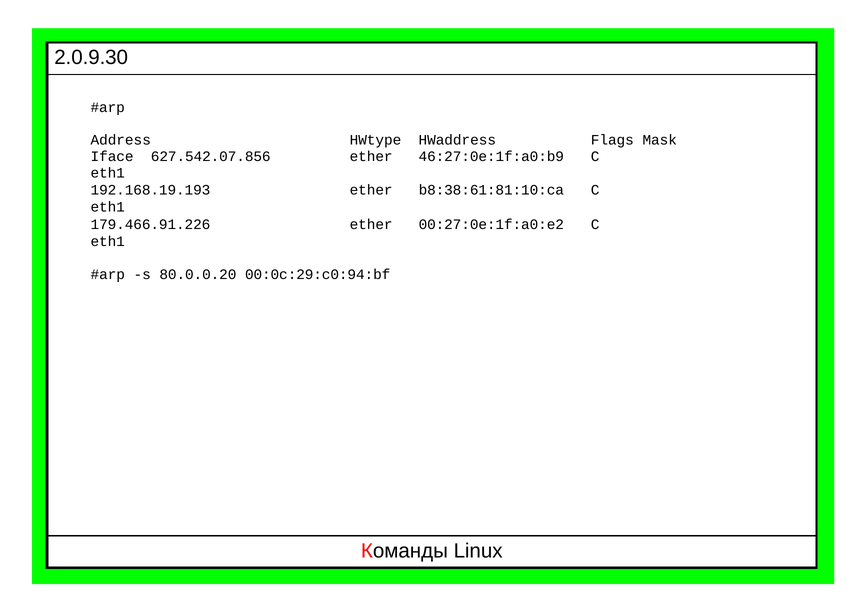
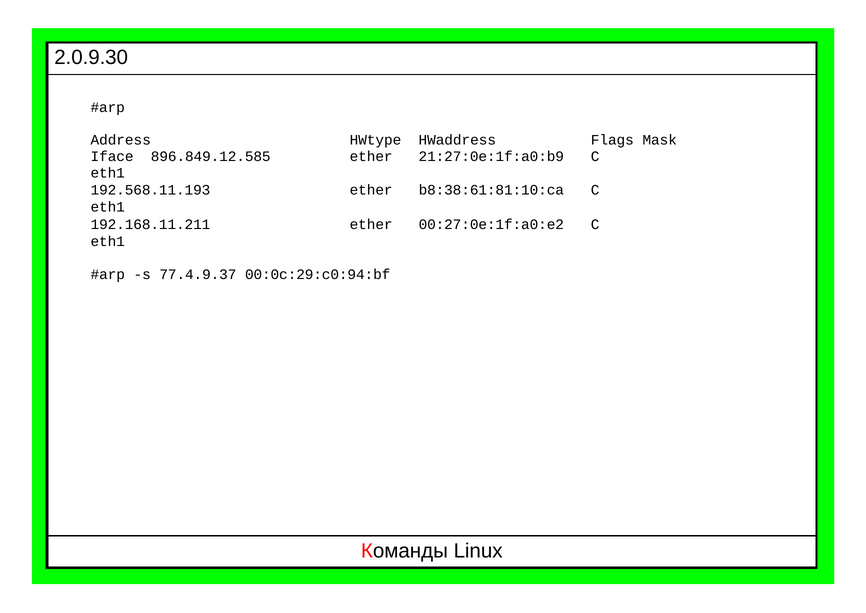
627.542.07.856: 627.542.07.856 -> 896.849.12.585 (211, 156)
46:27:0e:1f:a0:b9: 46:27:0e:1f:a0:b9 -> 21:27:0e:1f:a0:b9 (491, 156)
192.168.19.193: 192.168.19.193 -> 192.568.11.193 (150, 190)
179.466.91.226: 179.466.91.226 -> 192.168.11.211 (150, 224)
80.0.0.20: 80.0.0.20 -> 77.4.9.37 (198, 274)
